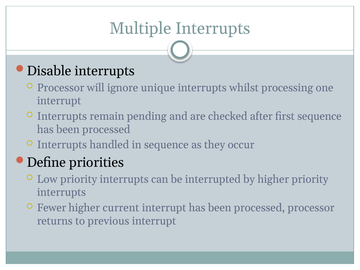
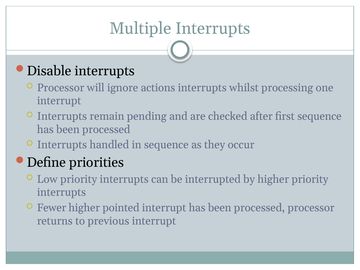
unique: unique -> actions (158, 88)
current: current -> pointed (121, 208)
